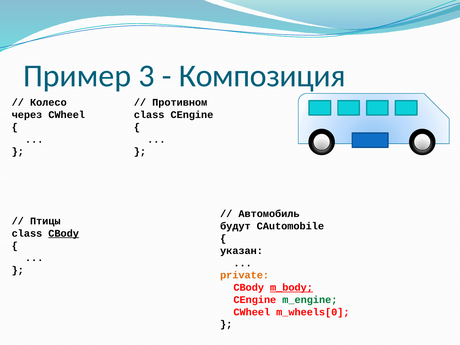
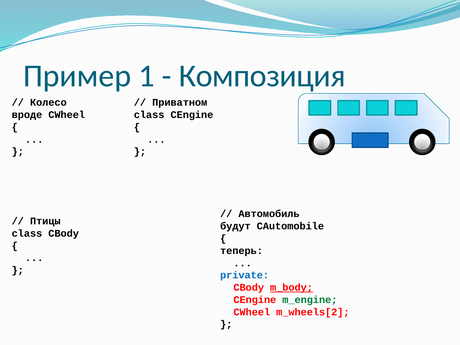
3: 3 -> 1 (146, 76)
Противном: Противном -> Приватном (180, 103)
через: через -> вроде (27, 115)
CBody underline: present -> none (64, 233)
указан: указан -> теперь (242, 251)
private colour: orange -> blue (245, 275)
m_wheels[0: m_wheels[0 -> m_wheels[2 (313, 312)
